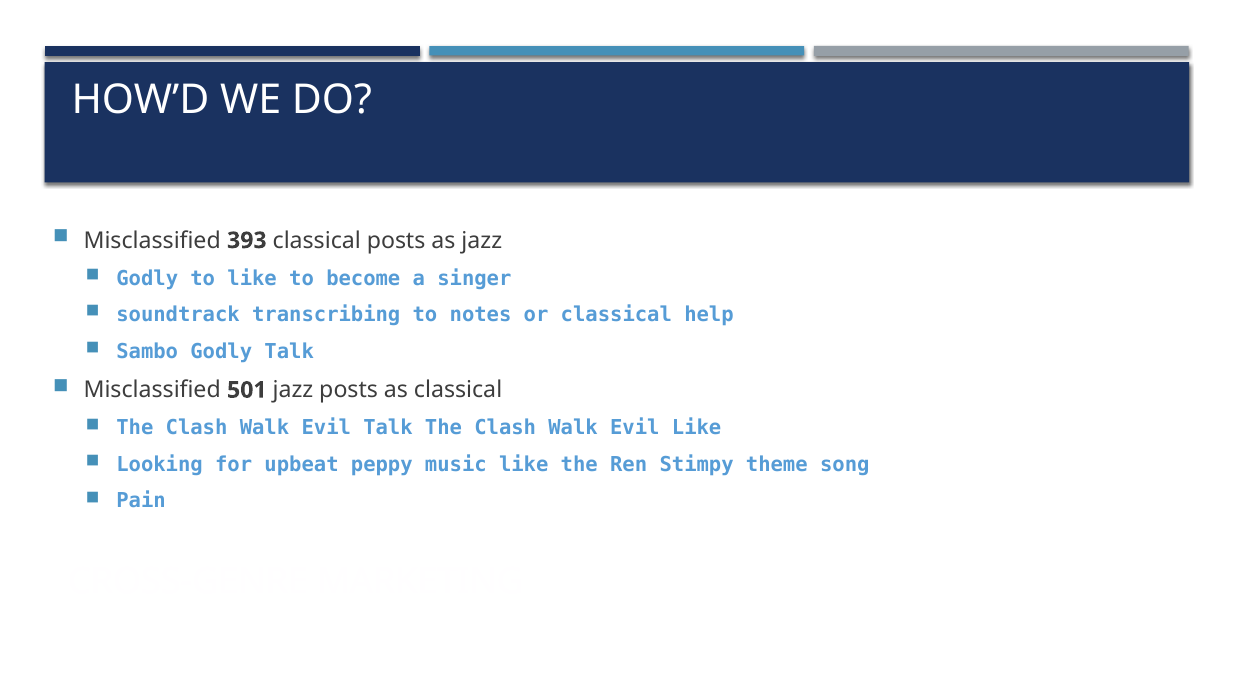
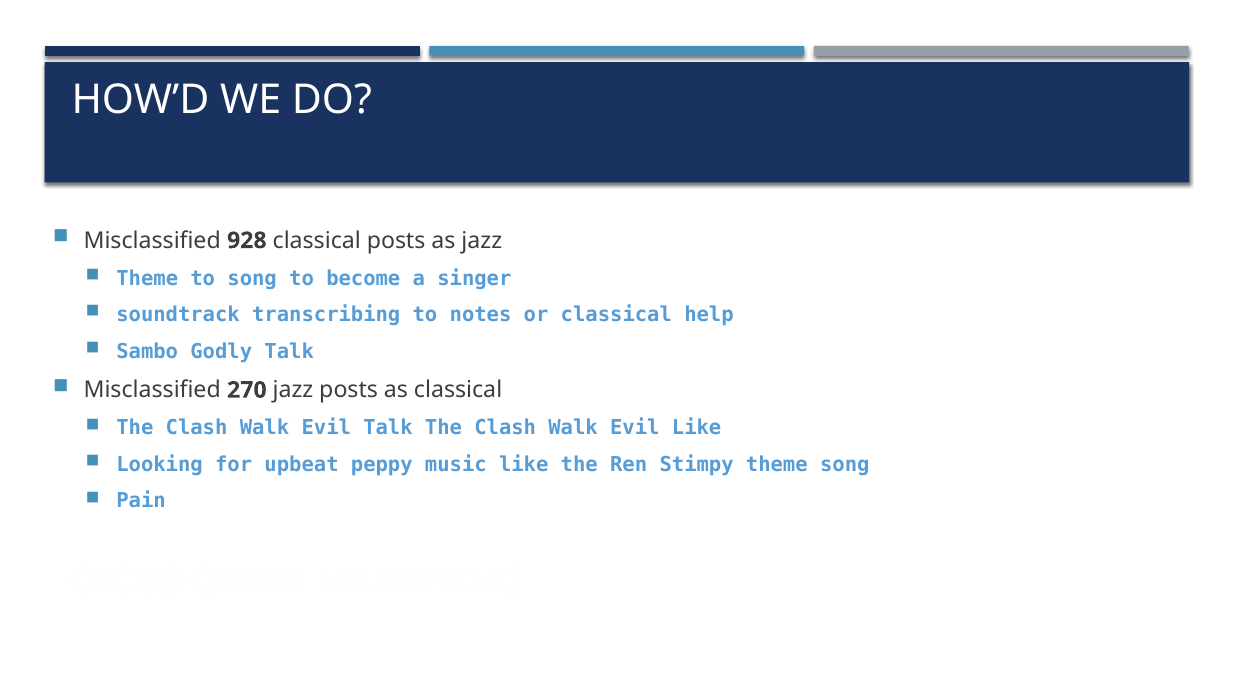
393: 393 -> 928 (247, 241)
Godly: Godly -> Theme (147, 278)
to like: like -> song (252, 278)
501: 501 -> 270 (247, 390)
